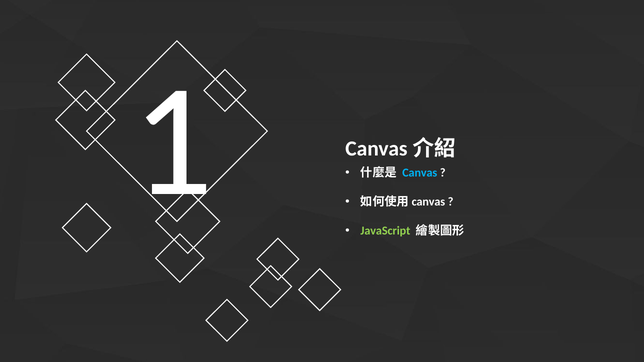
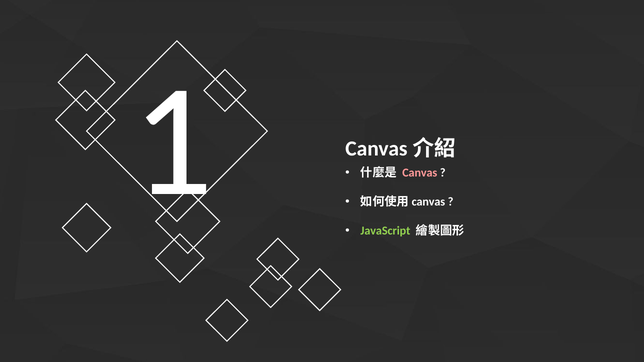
Canvas colour: light blue -> pink (420, 173)
